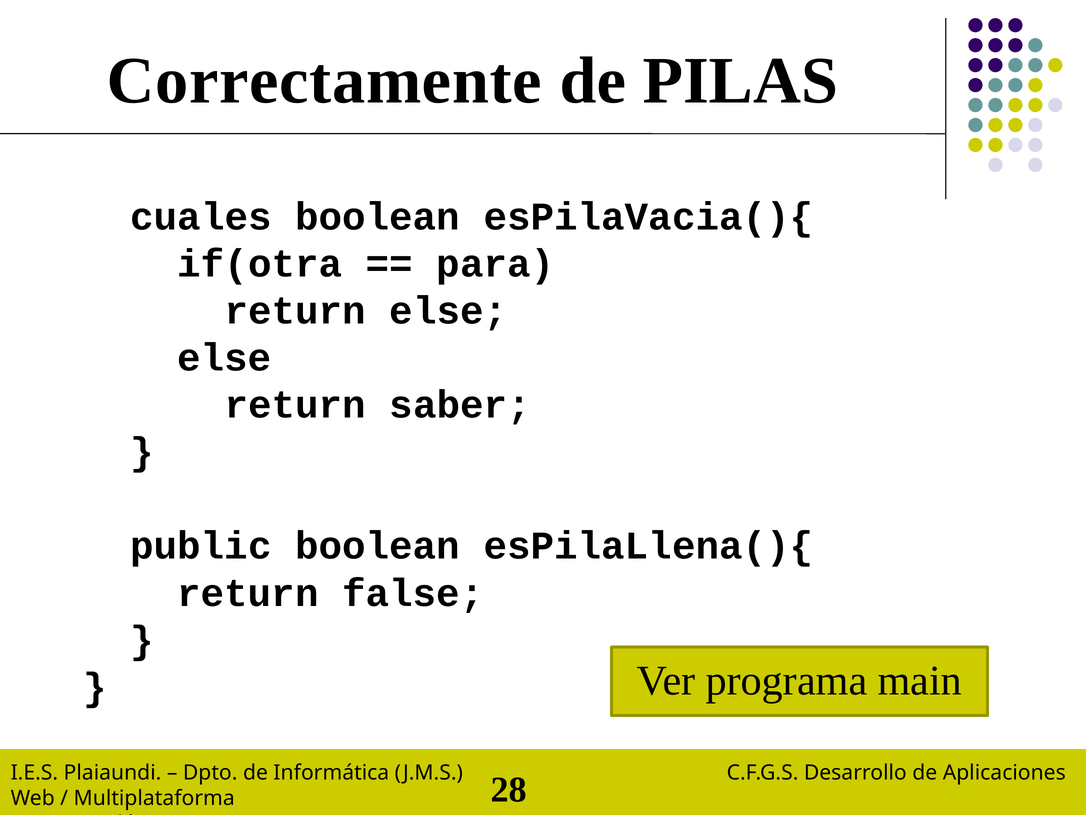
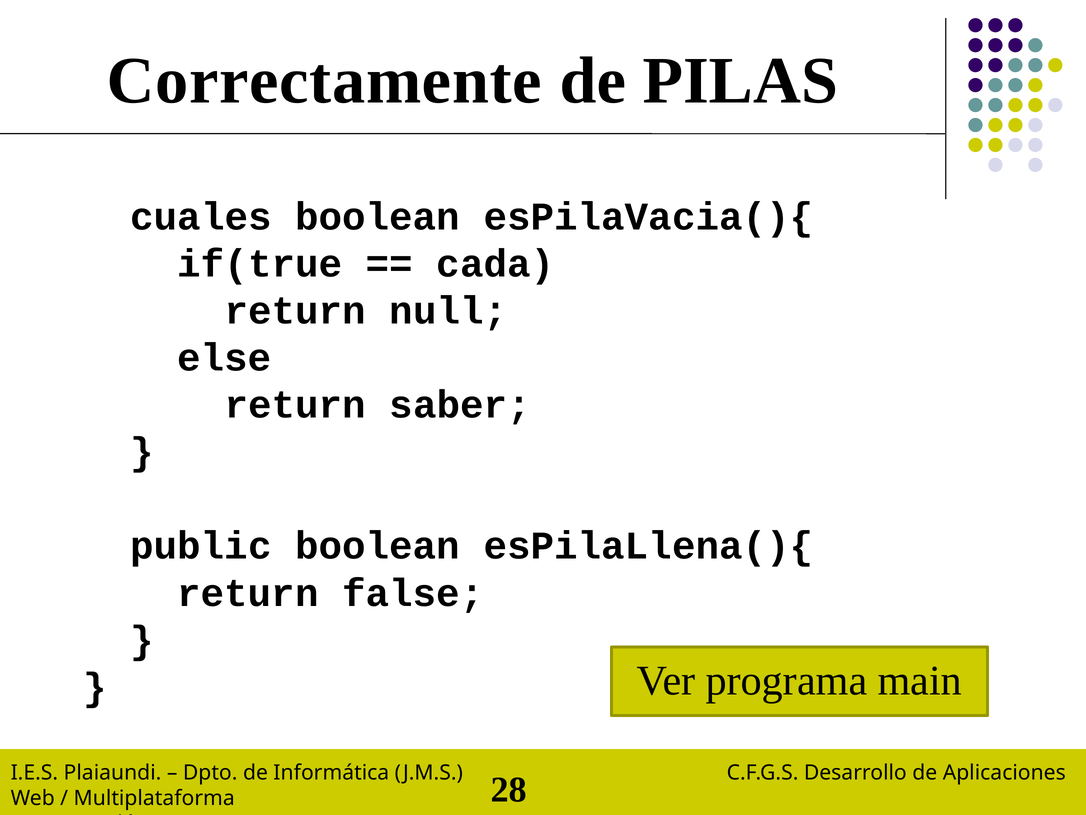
if(otra: if(otra -> if(true (260, 263)
para: para -> cada (495, 263)
return else: else -> null (448, 311)
